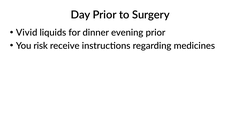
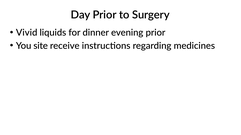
risk: risk -> site (41, 46)
